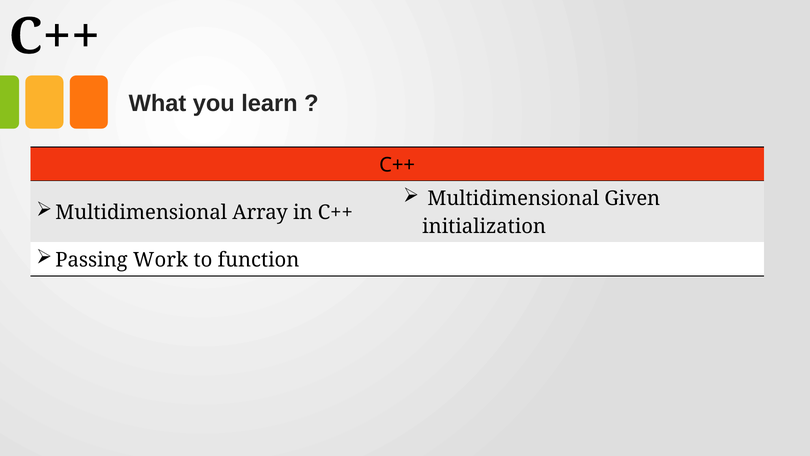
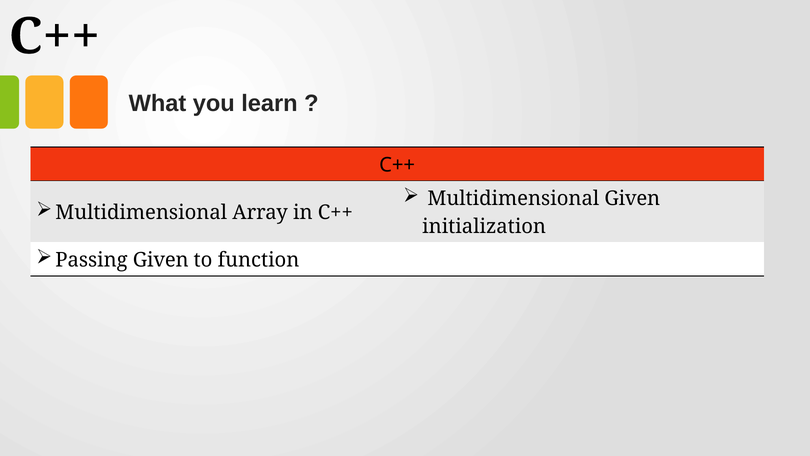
Passing Work: Work -> Given (161, 260)
